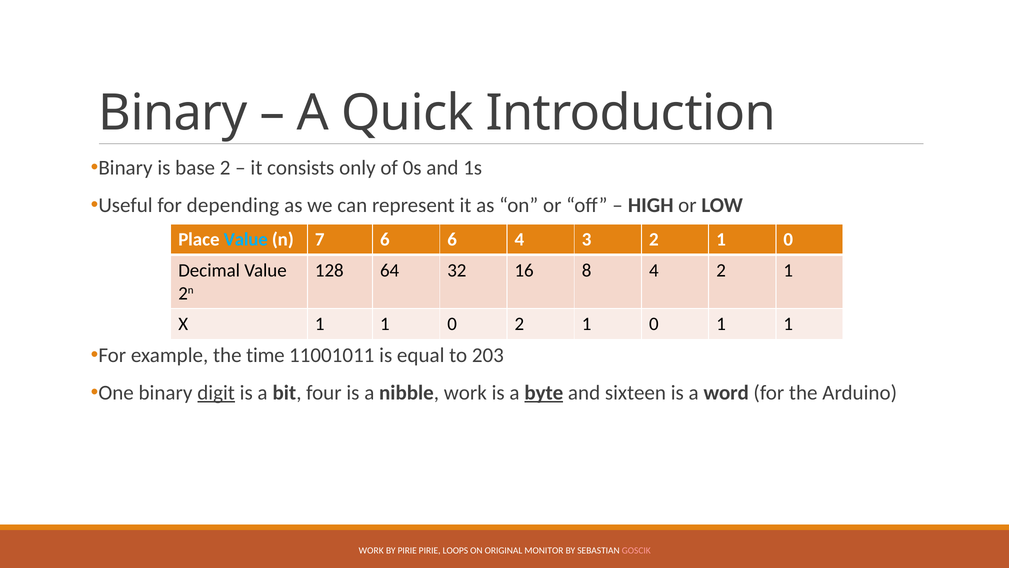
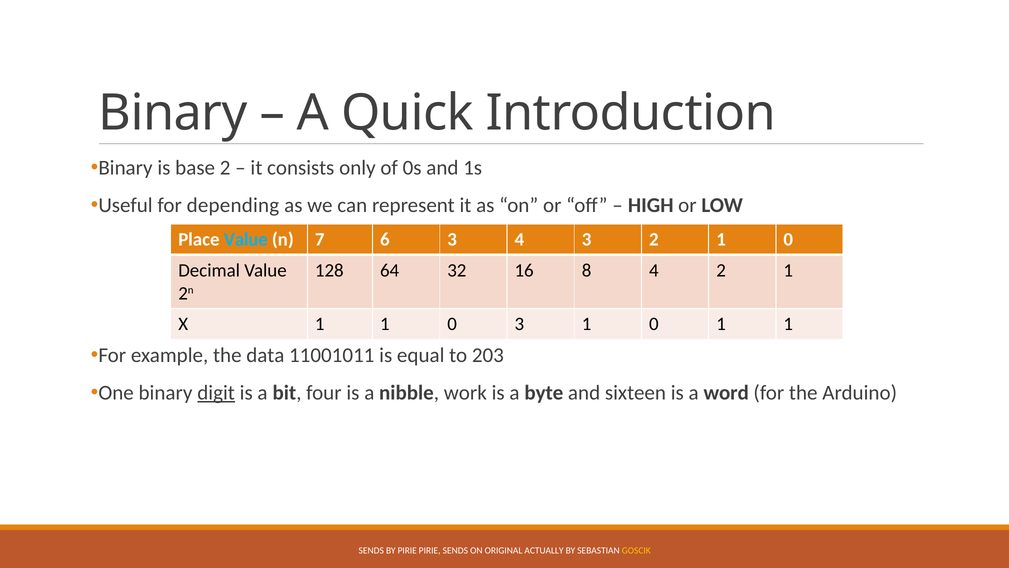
6 6: 6 -> 3 (452, 239)
0 2: 2 -> 3 (519, 324)
time: time -> data (265, 355)
byte underline: present -> none (544, 392)
WORK: WORK -> SENDS (371, 550)
PIRIE LOOPS: LOOPS -> SENDS (455, 550)
MONITOR: MONITOR -> ACTUALLY (544, 550)
GOSCIK colour: pink -> yellow (636, 550)
